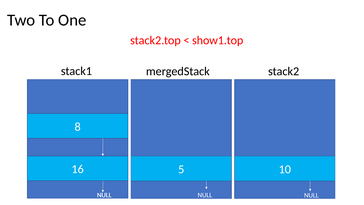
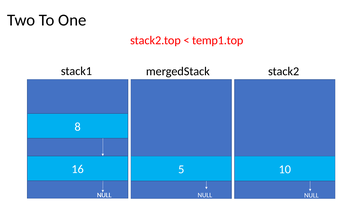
show1.top: show1.top -> temp1.top (218, 40)
